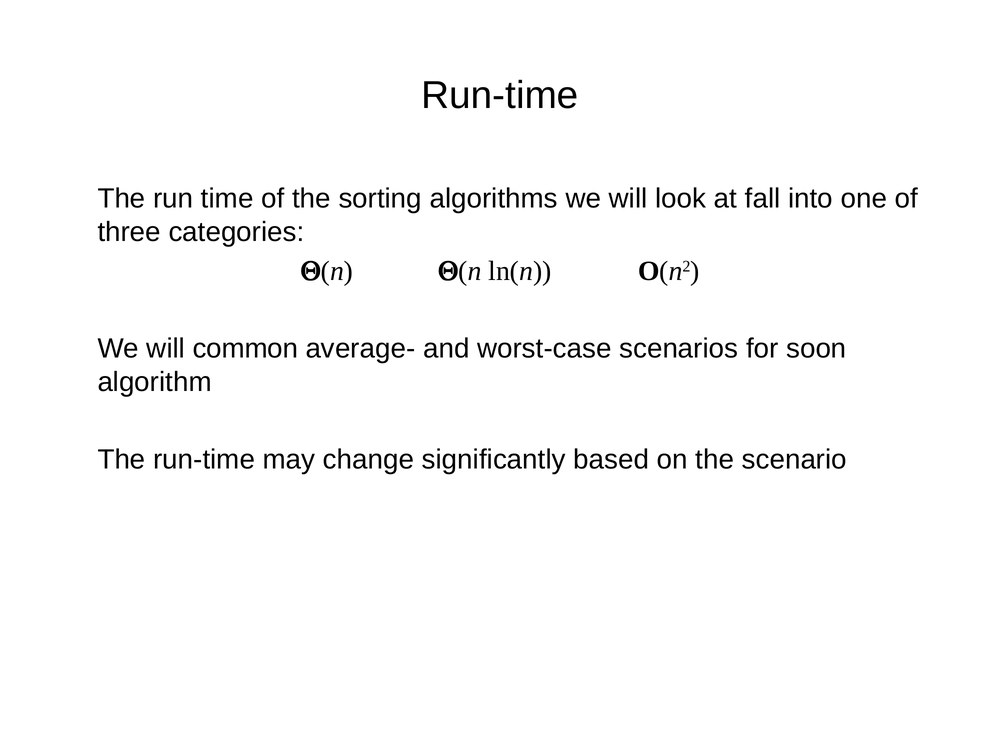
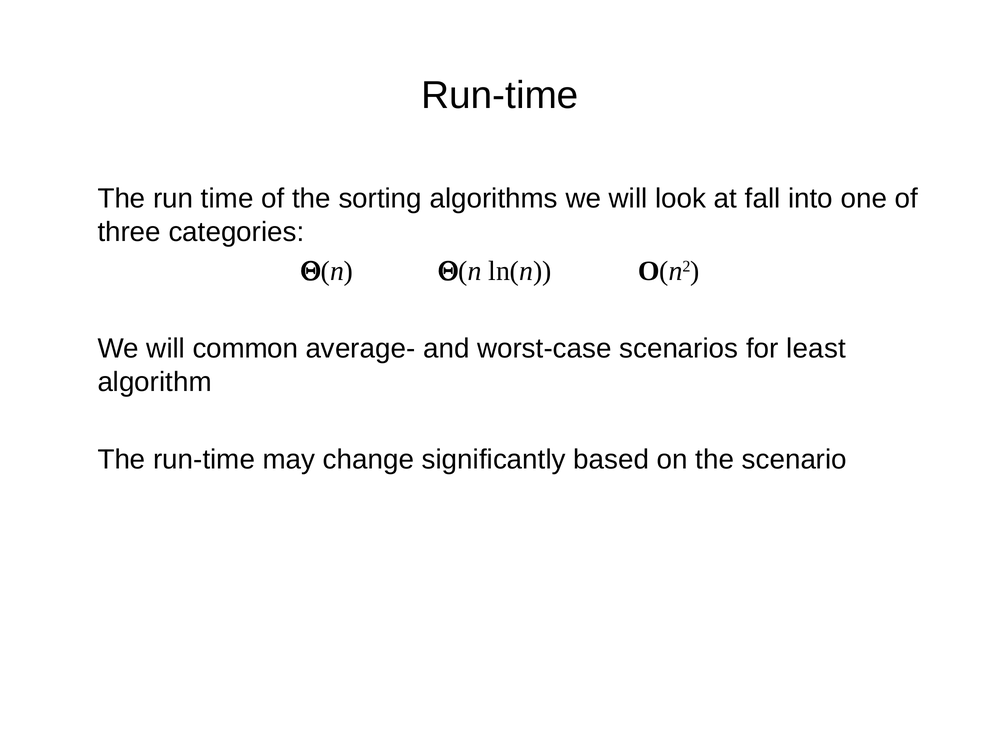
soon: soon -> least (816, 349)
